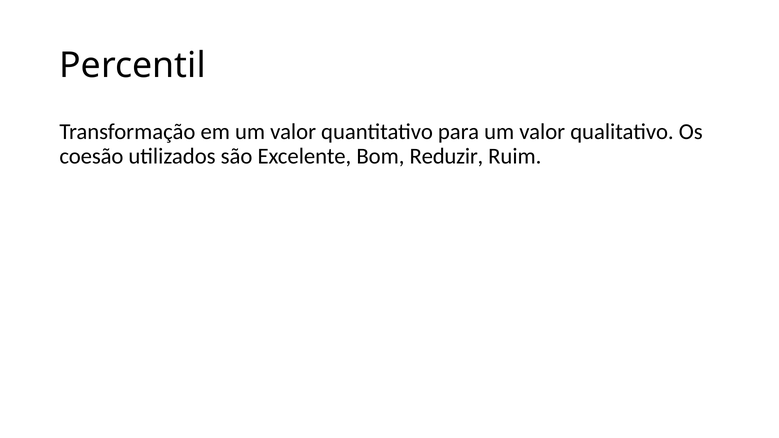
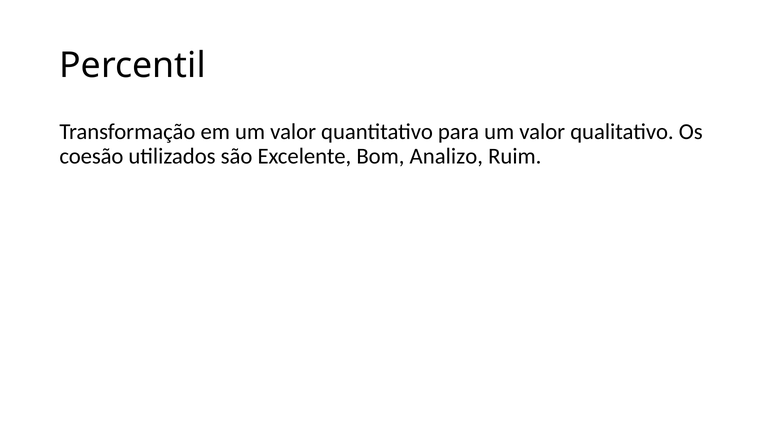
Reduzir: Reduzir -> Analizo (446, 156)
